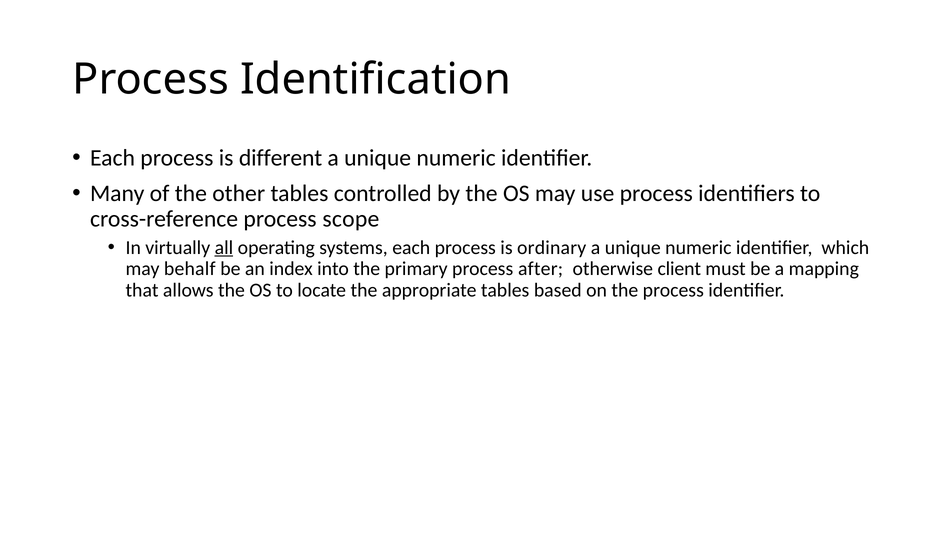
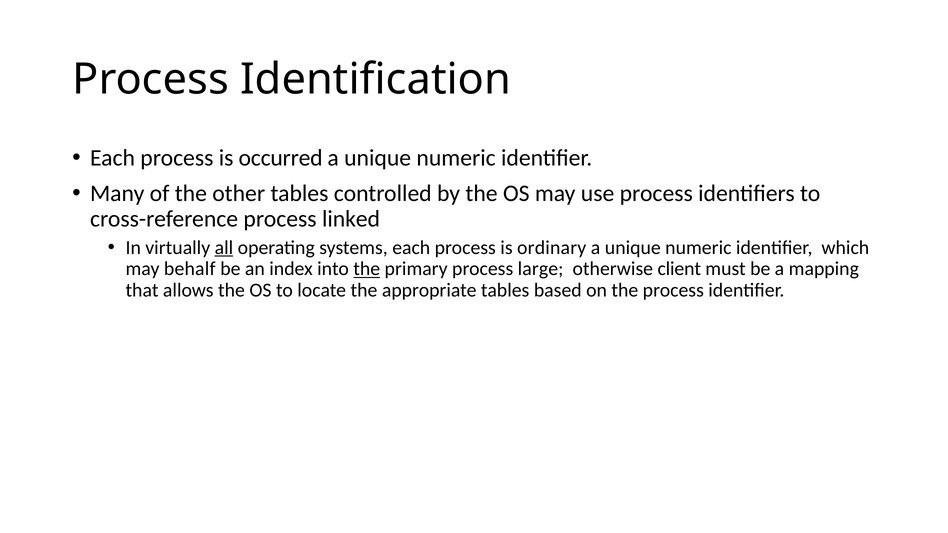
different: different -> occurred (281, 158)
scope: scope -> linked (351, 219)
the underline: none -> present (367, 269)
after: after -> large (541, 269)
